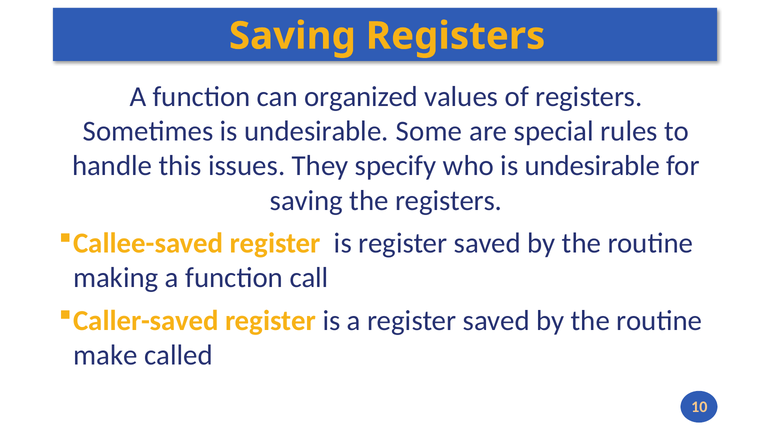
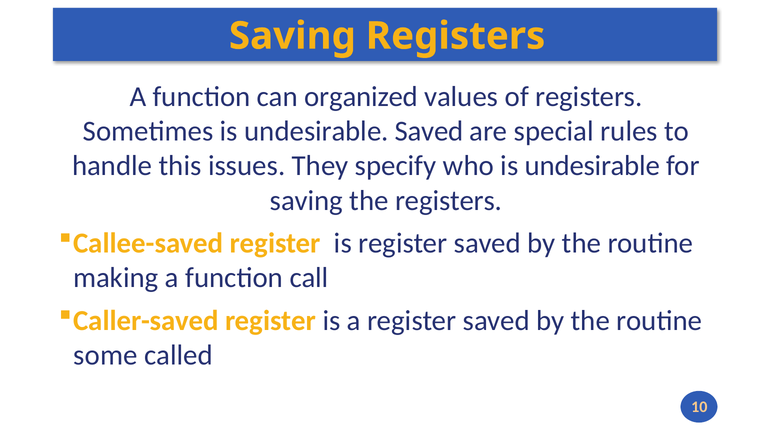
undesirable Some: Some -> Saved (429, 131)
make: make -> some (105, 355)
